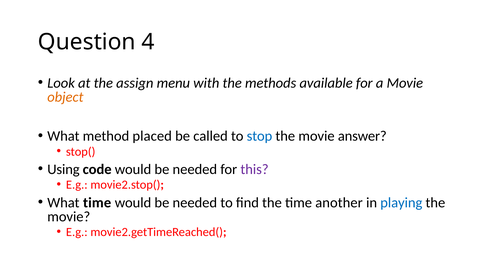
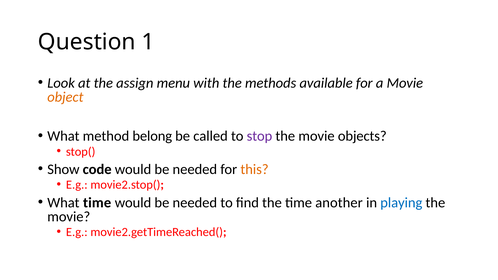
4: 4 -> 1 (148, 42)
placed: placed -> belong (152, 136)
stop colour: blue -> purple (259, 136)
answer: answer -> objects (362, 136)
Using: Using -> Show (63, 169)
this colour: purple -> orange (255, 169)
